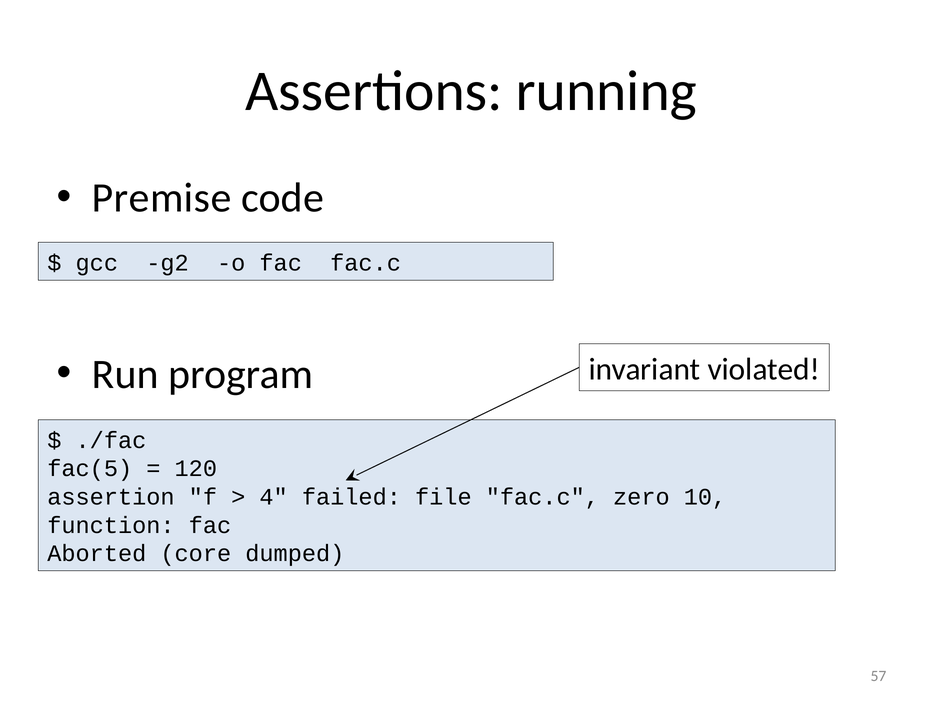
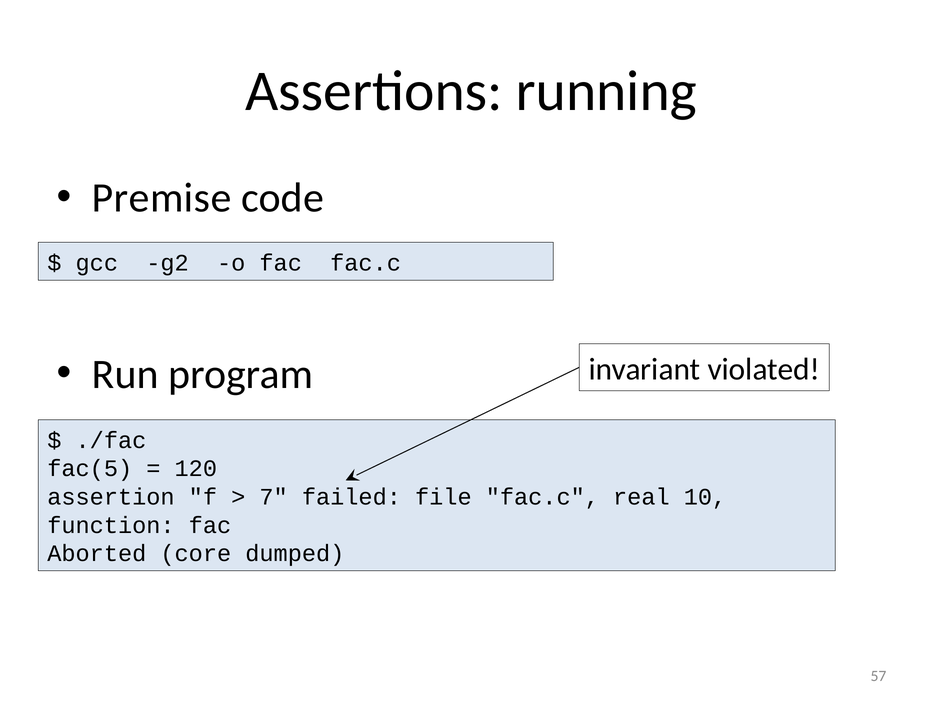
4: 4 -> 7 (274, 496)
zero: zero -> real (641, 496)
